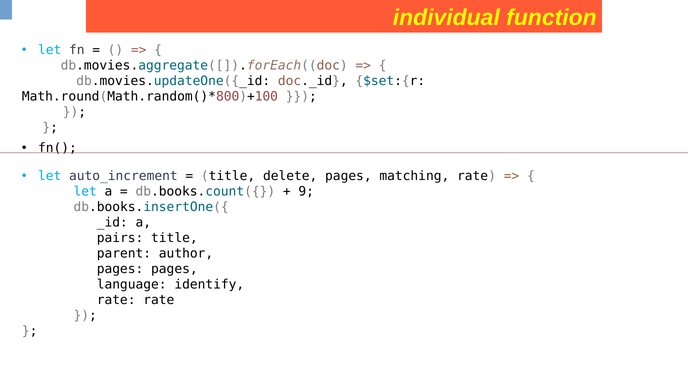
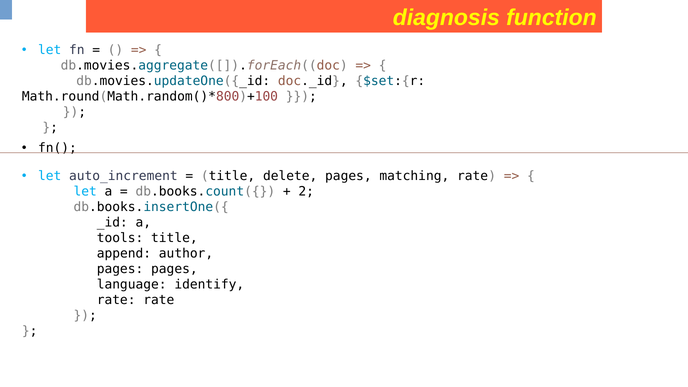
individual: individual -> diagnosis (446, 18)
9: 9 -> 2 (306, 192)
pairs: pairs -> tools (120, 238)
parent: parent -> append (124, 254)
